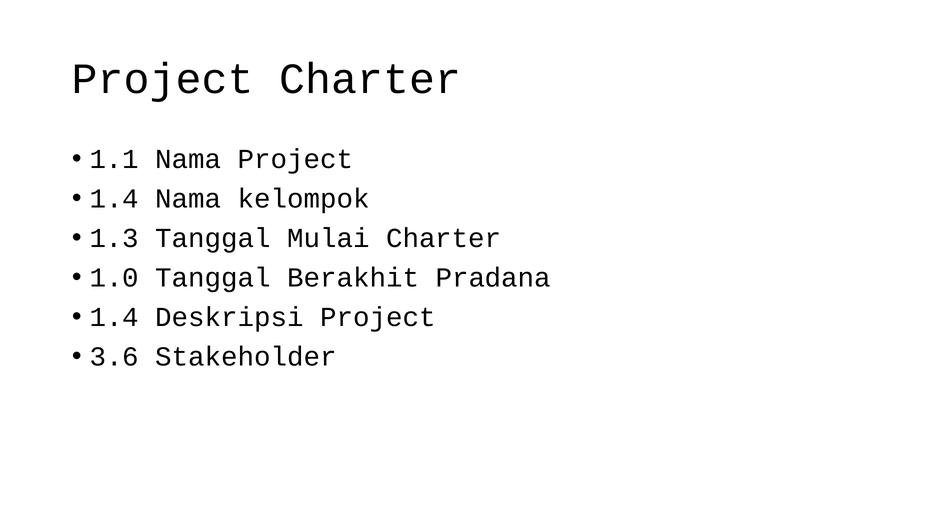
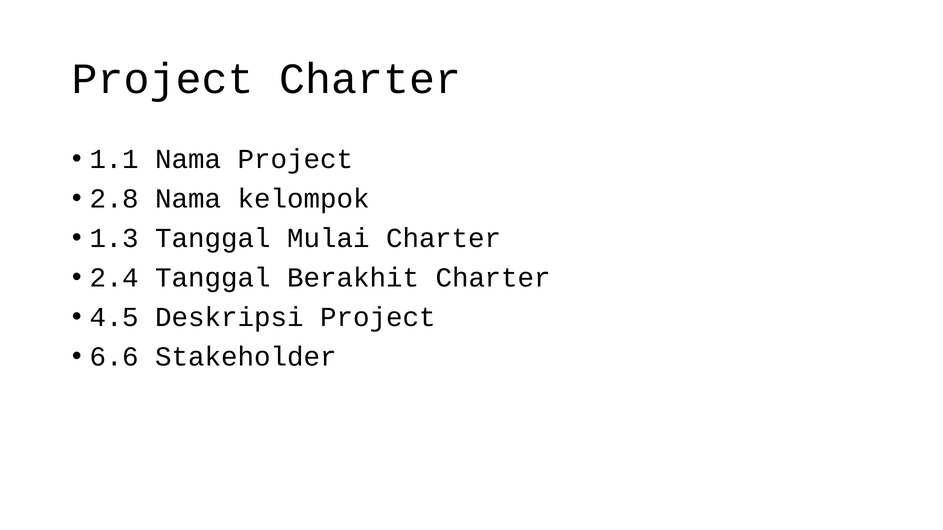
1.4: 1.4 -> 2.8 (114, 199)
1.0: 1.0 -> 2.4 (114, 278)
Berakhit Pradana: Pradana -> Charter (493, 278)
1.4: 1.4 -> 4.5 (114, 318)
3.6: 3.6 -> 6.6 (114, 357)
